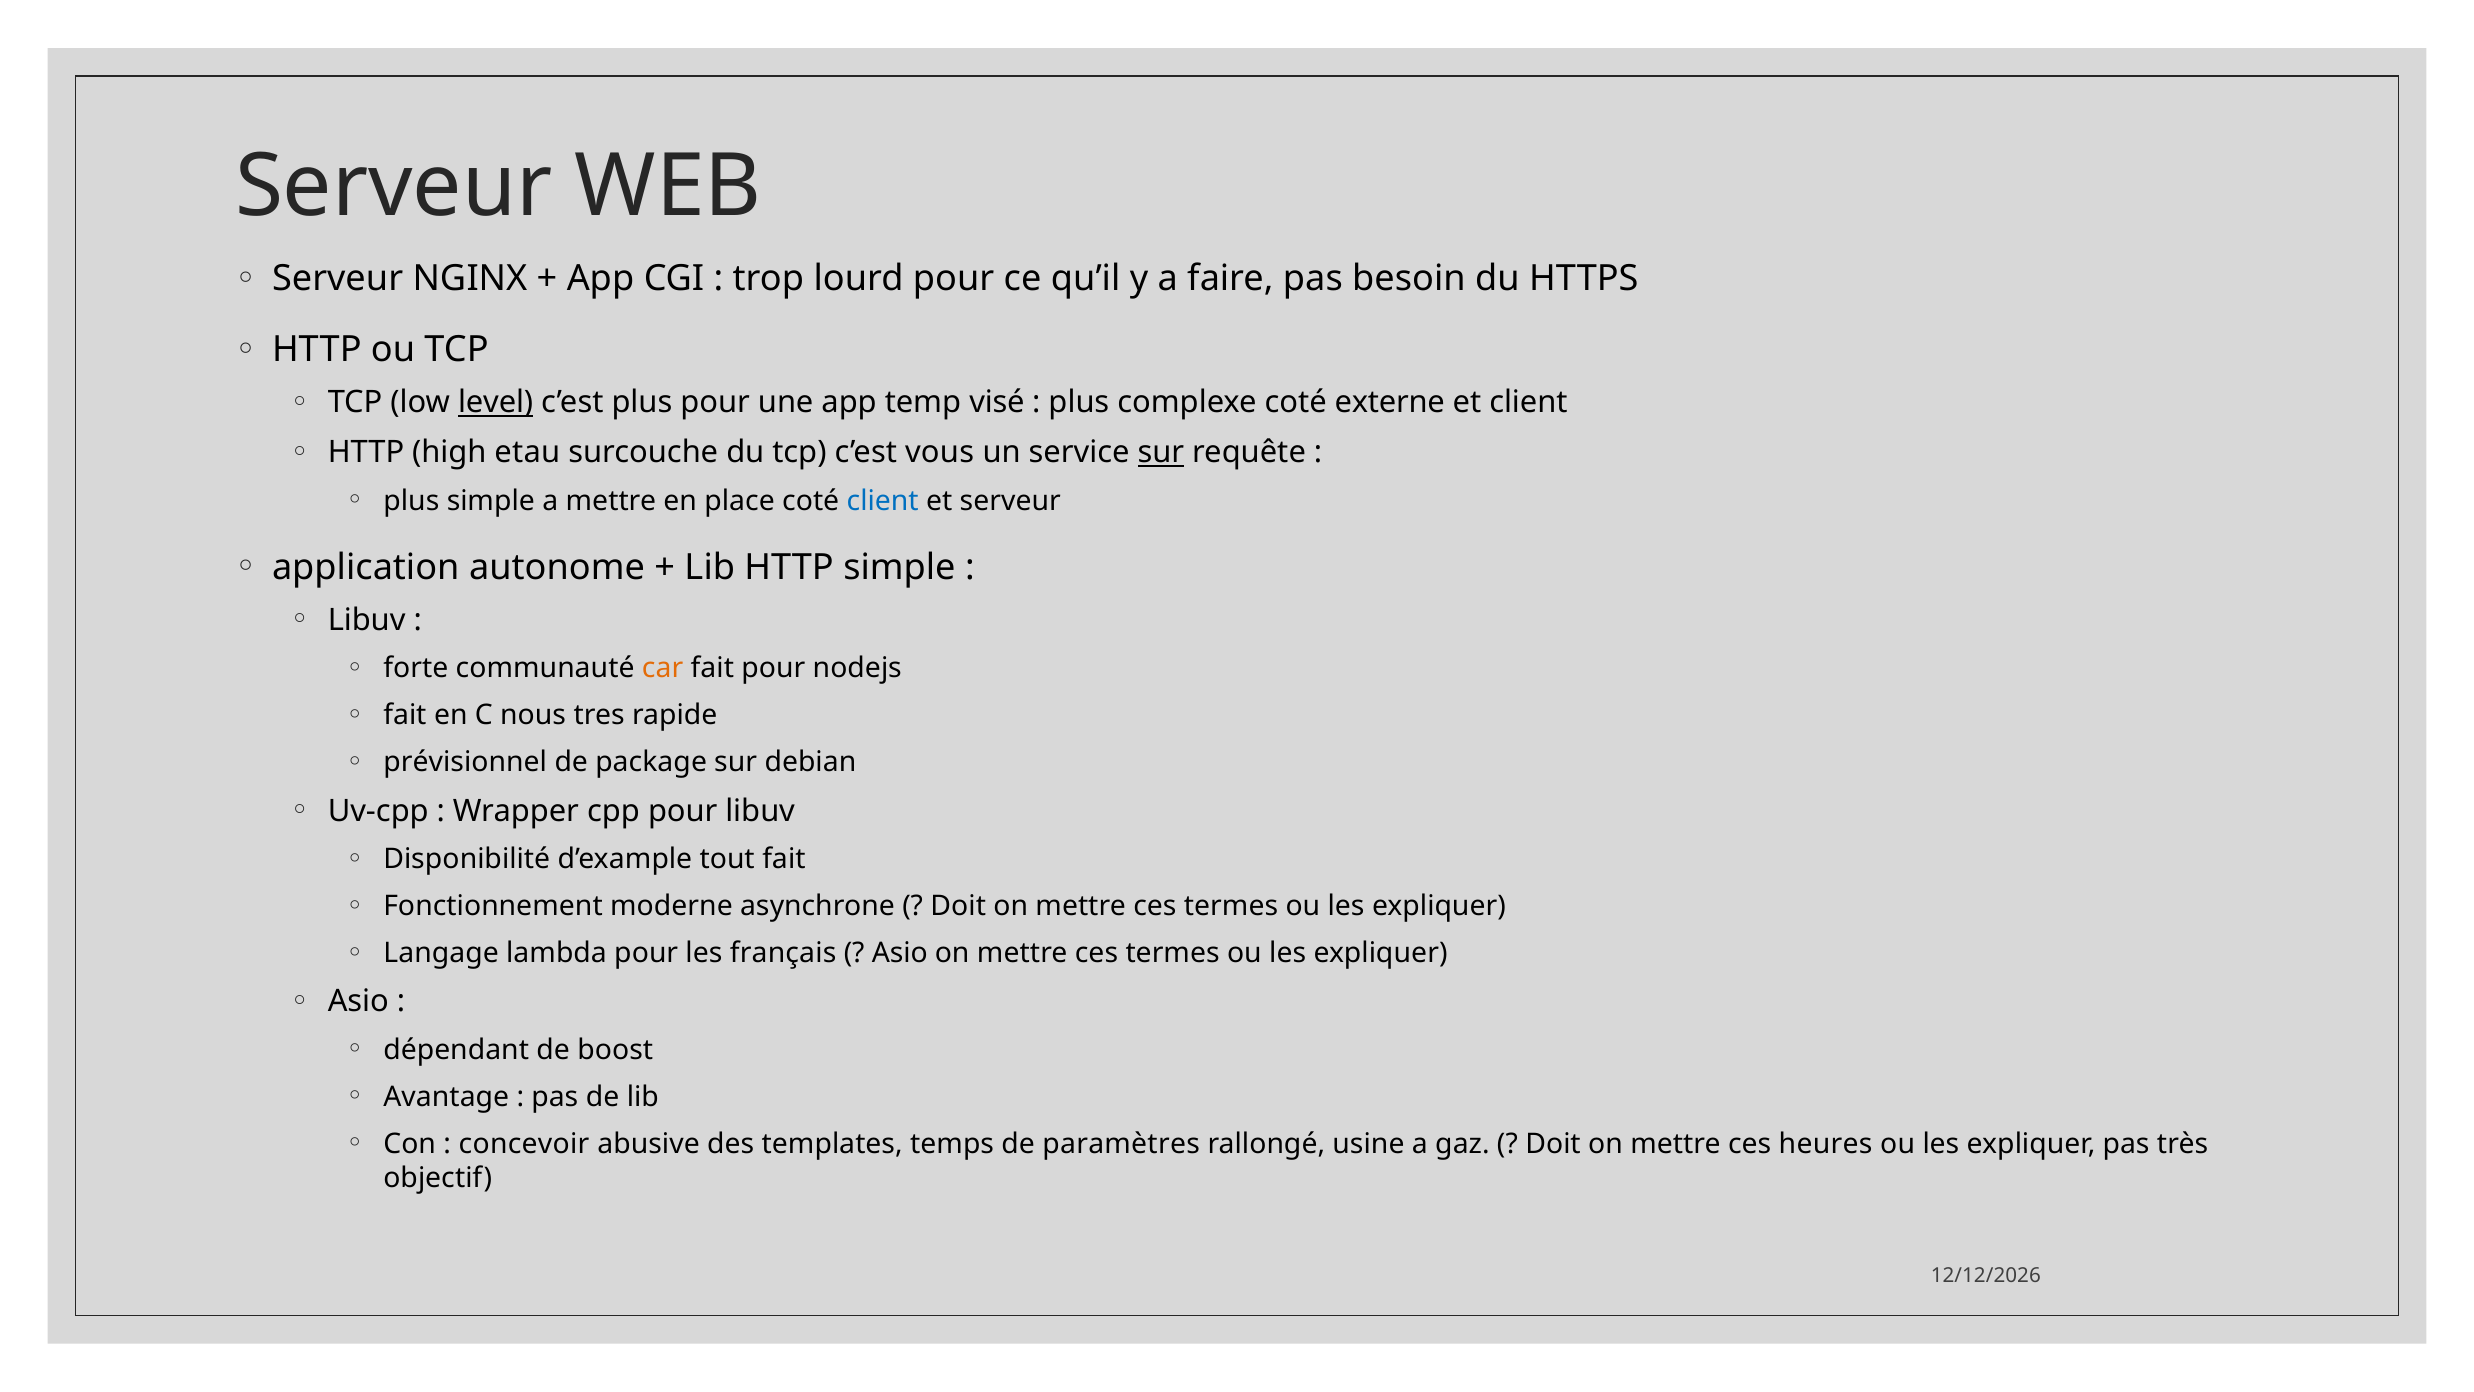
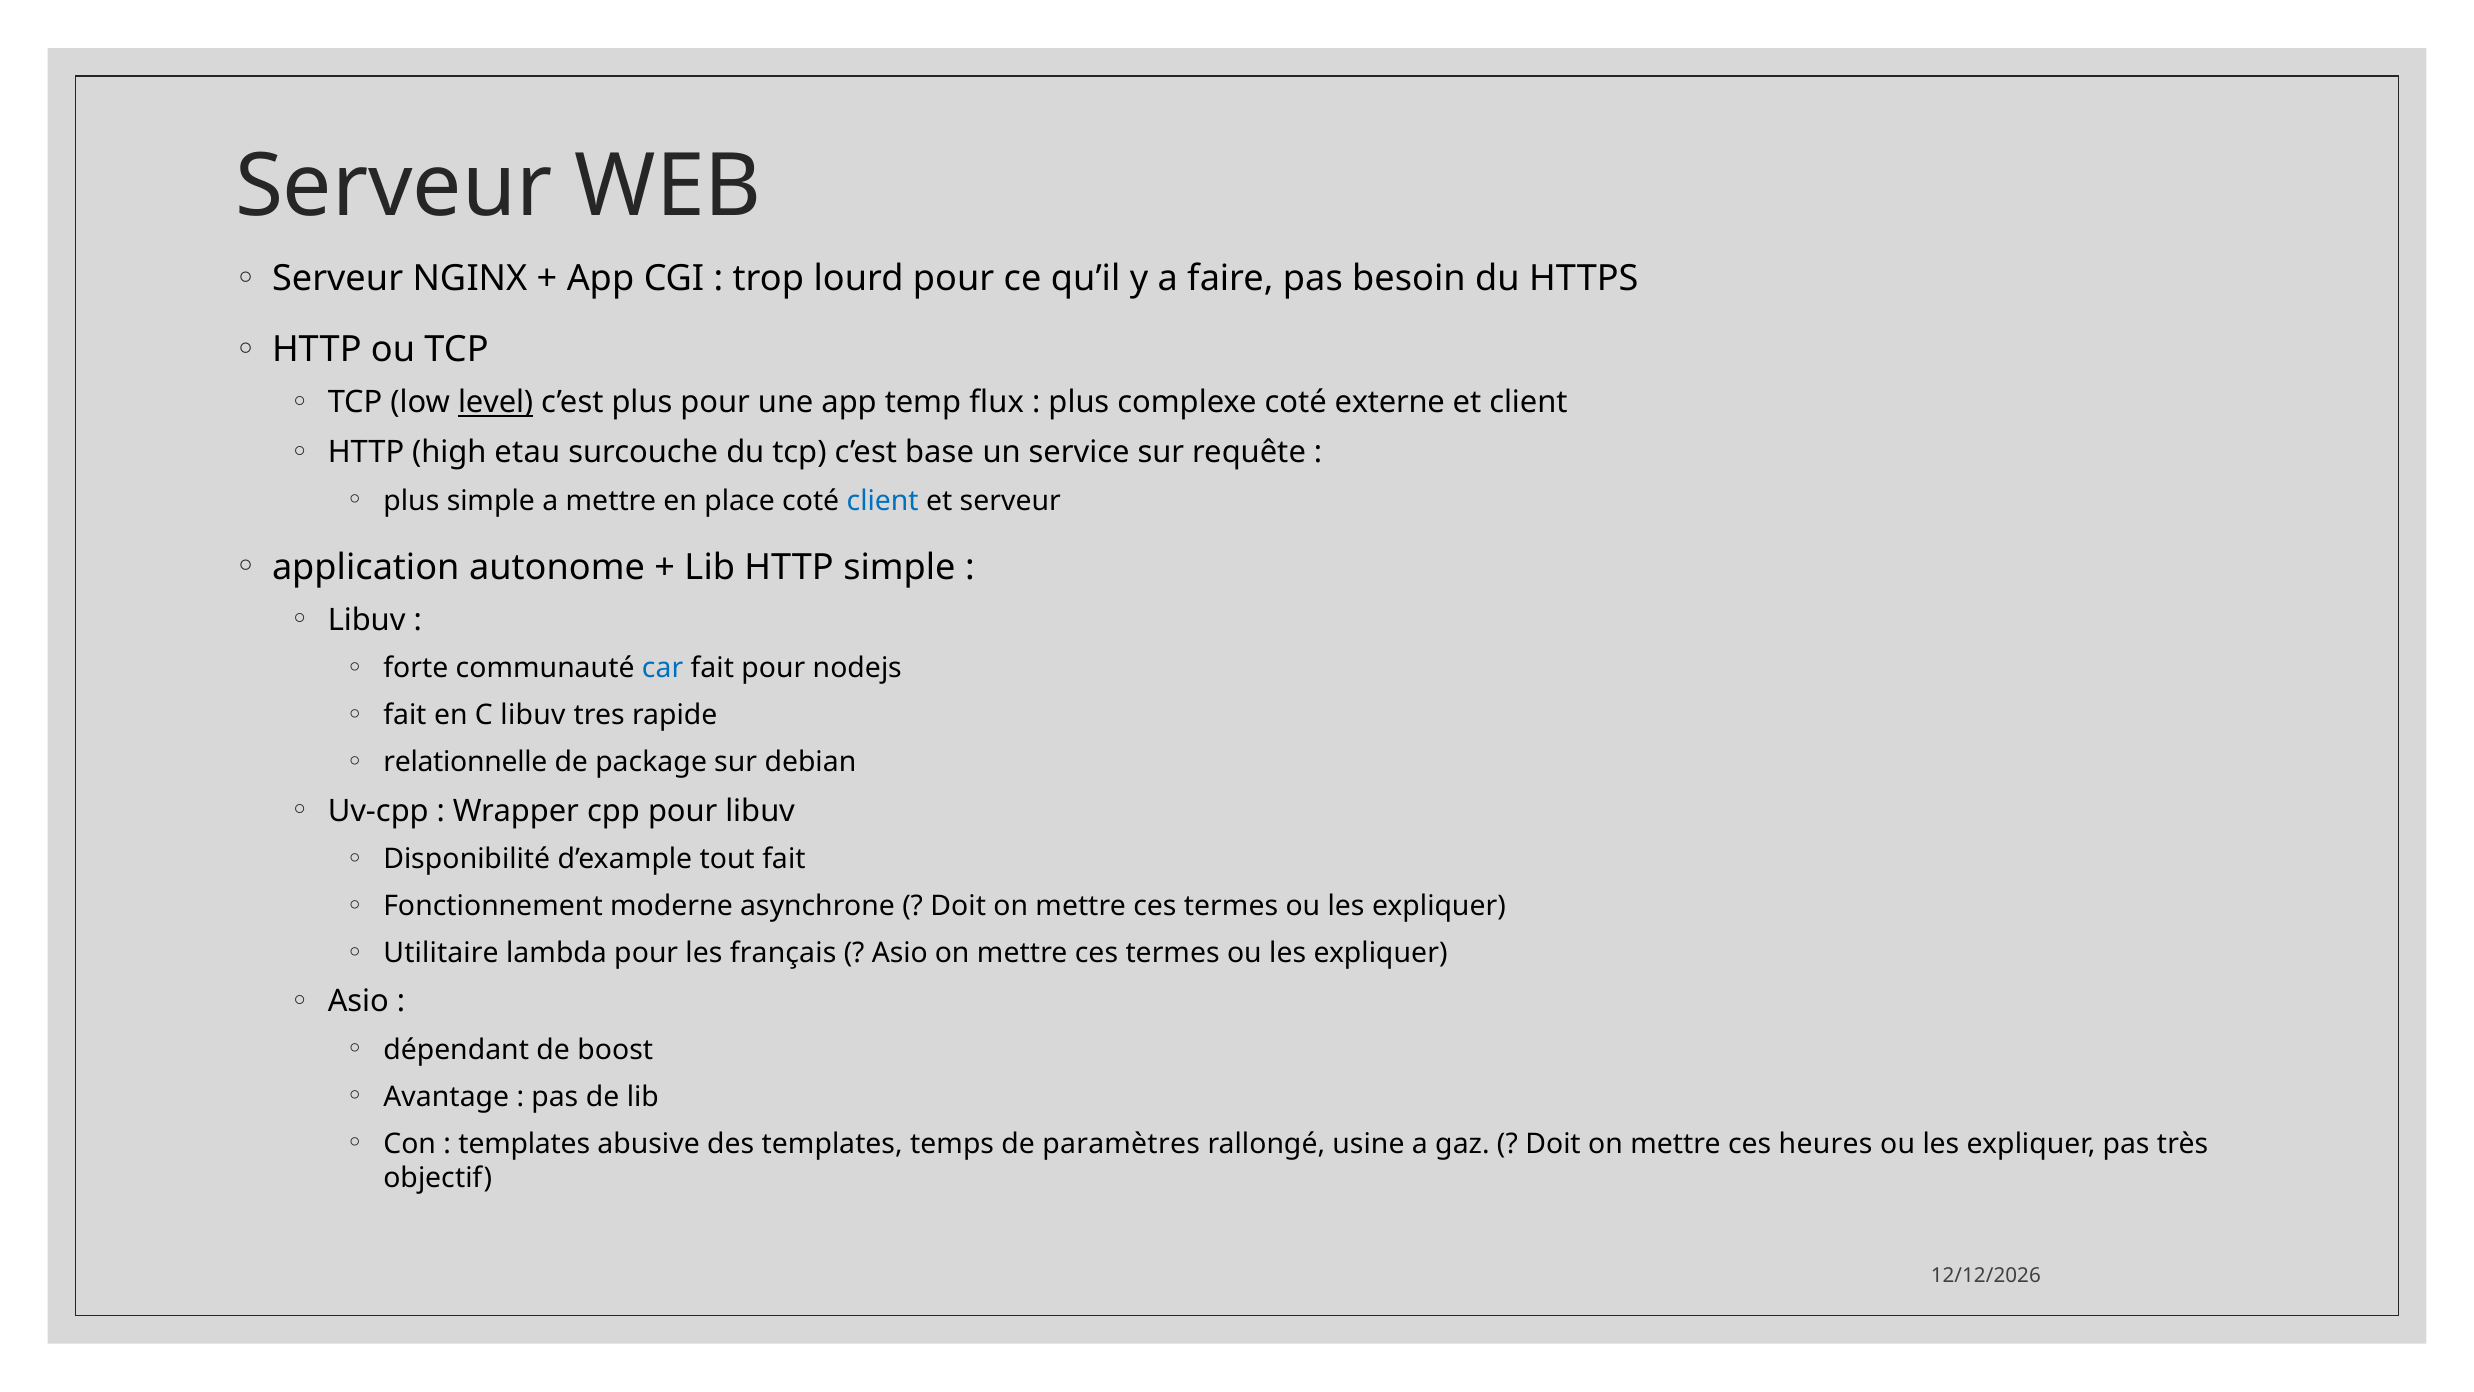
visé: visé -> flux (997, 402)
vous: vous -> base (940, 452)
sur underline: present -> none (1161, 452)
car colour: orange -> blue (663, 668)
C nous: nous -> libuv (533, 715)
prévisionnel: prévisionnel -> relationnelle (465, 762)
Langage: Langage -> Utilitaire (441, 953)
concevoir: concevoir -> templates (524, 1143)
